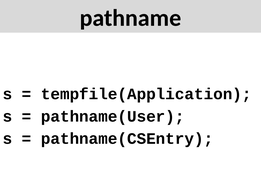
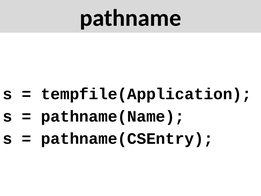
pathname(User: pathname(User -> pathname(Name (113, 116)
